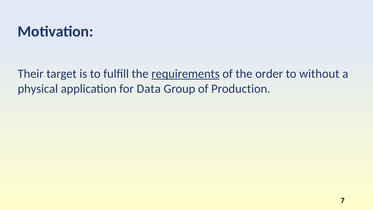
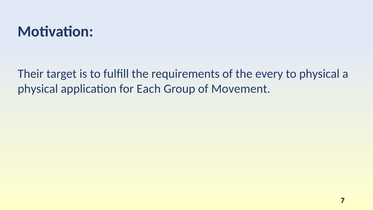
requirements underline: present -> none (186, 74)
order: order -> every (269, 74)
to without: without -> physical (319, 74)
Data: Data -> Each (149, 89)
Production: Production -> Movement (241, 89)
